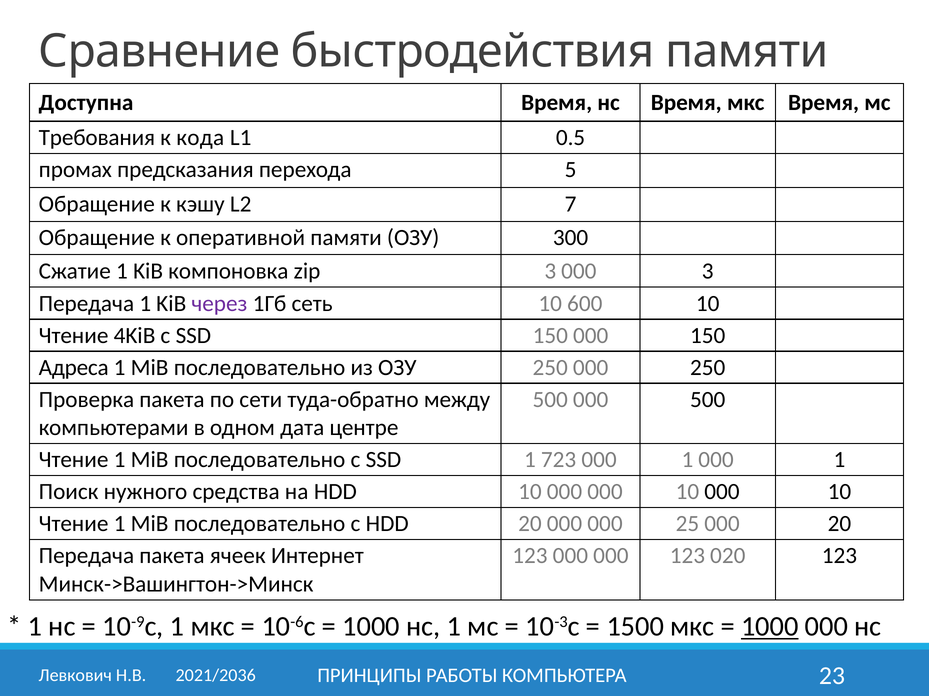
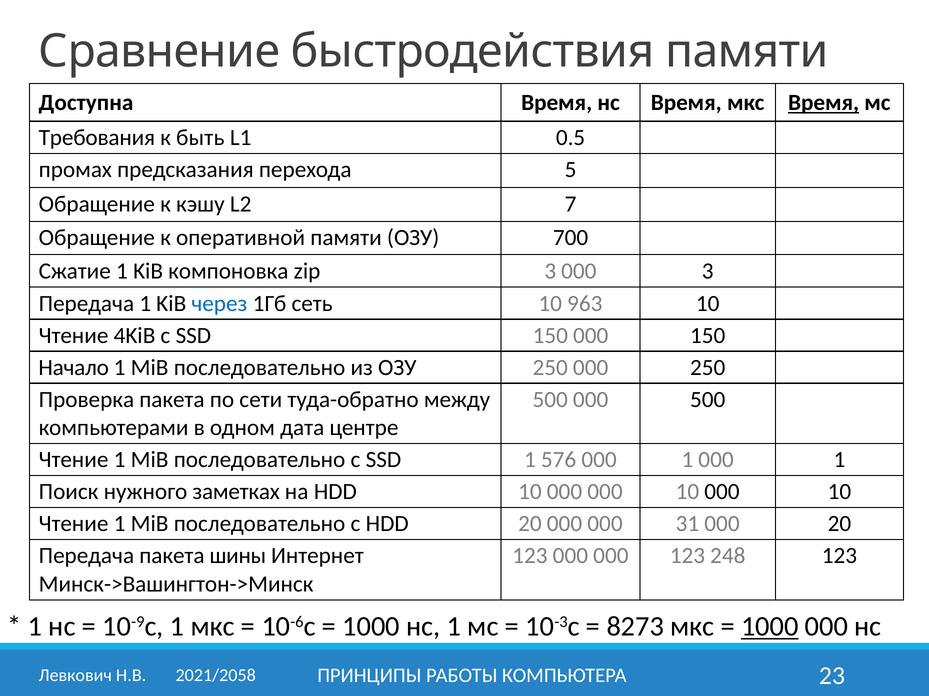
Время underline: none -> present (824, 103)
кода: кода -> быть (200, 138)
300: 300 -> 700 (571, 238)
через colour: purple -> blue (219, 304)
600: 600 -> 963 (585, 304)
Адреса: Адреса -> Начало (74, 368)
723: 723 -> 576 (559, 460)
средства: средства -> заметках (236, 492)
25: 25 -> 31 (687, 524)
ячеек: ячеек -> шины (238, 556)
020: 020 -> 248 (728, 556)
1500: 1500 -> 8273 (635, 627)
2021/2036: 2021/2036 -> 2021/2058 (216, 676)
